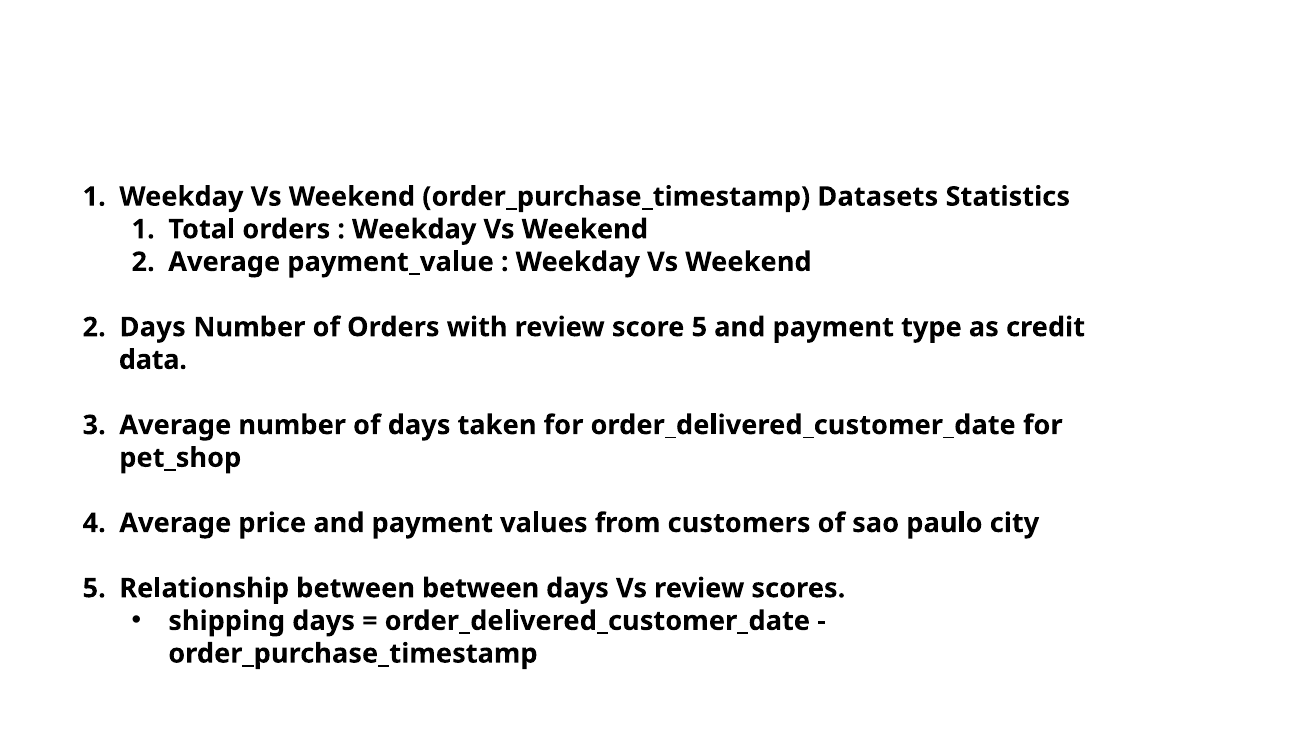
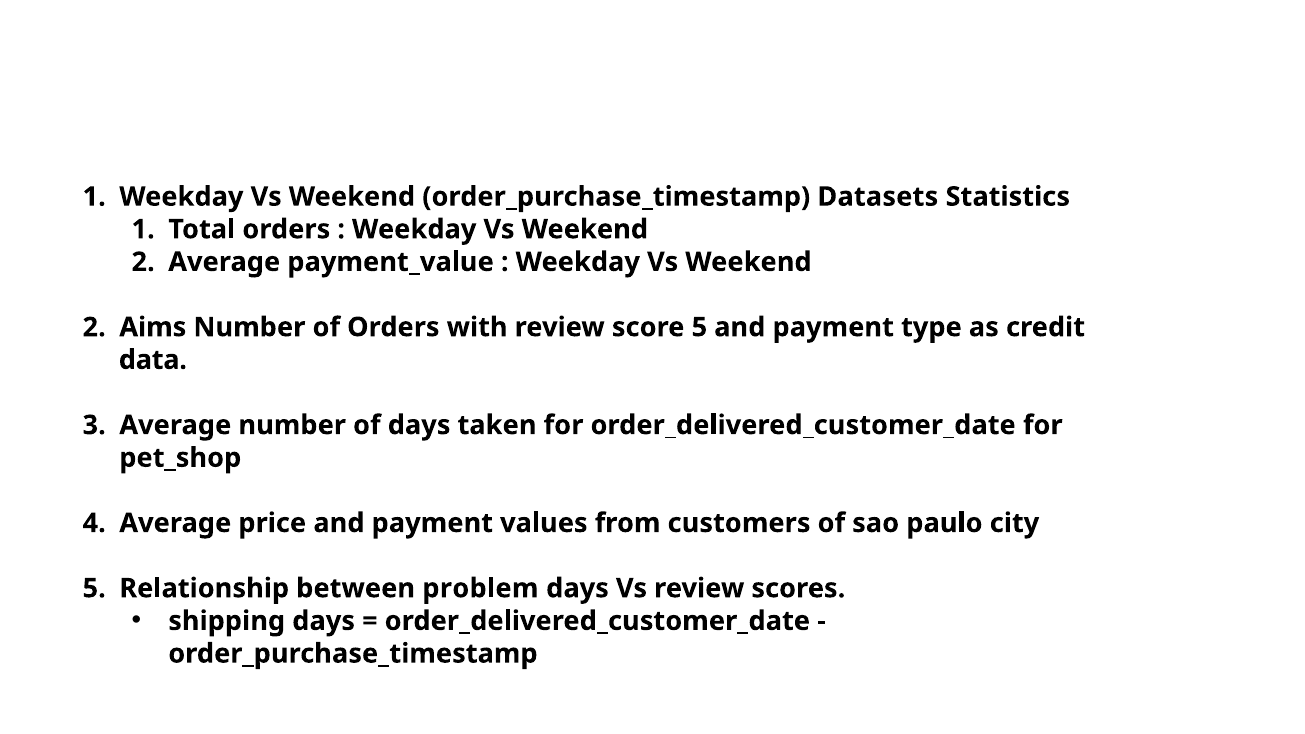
Days: Days -> Aims (153, 327)
between between: between -> problem (480, 588)
